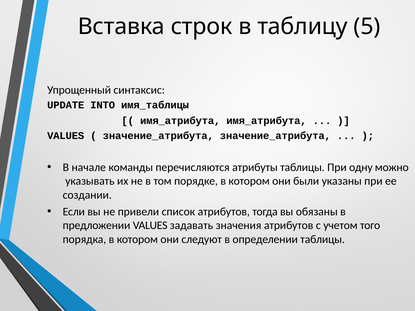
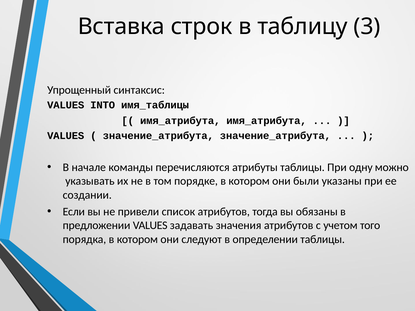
5: 5 -> 3 (367, 27)
UPDATE: UPDATE -> VALUES (66, 105)
